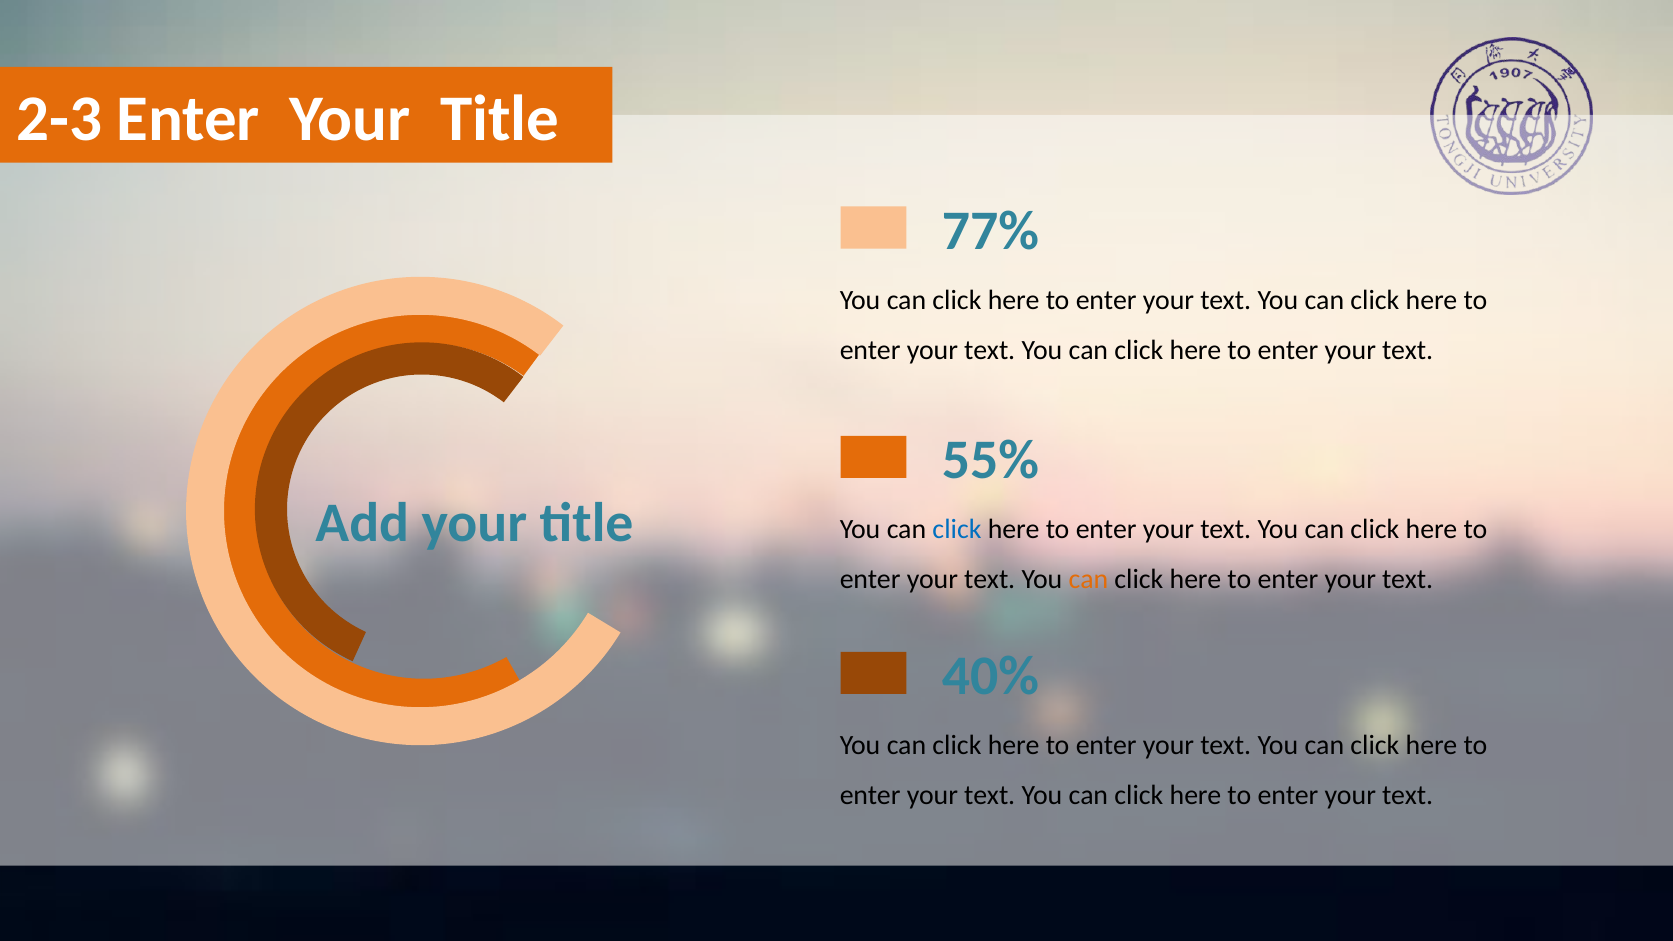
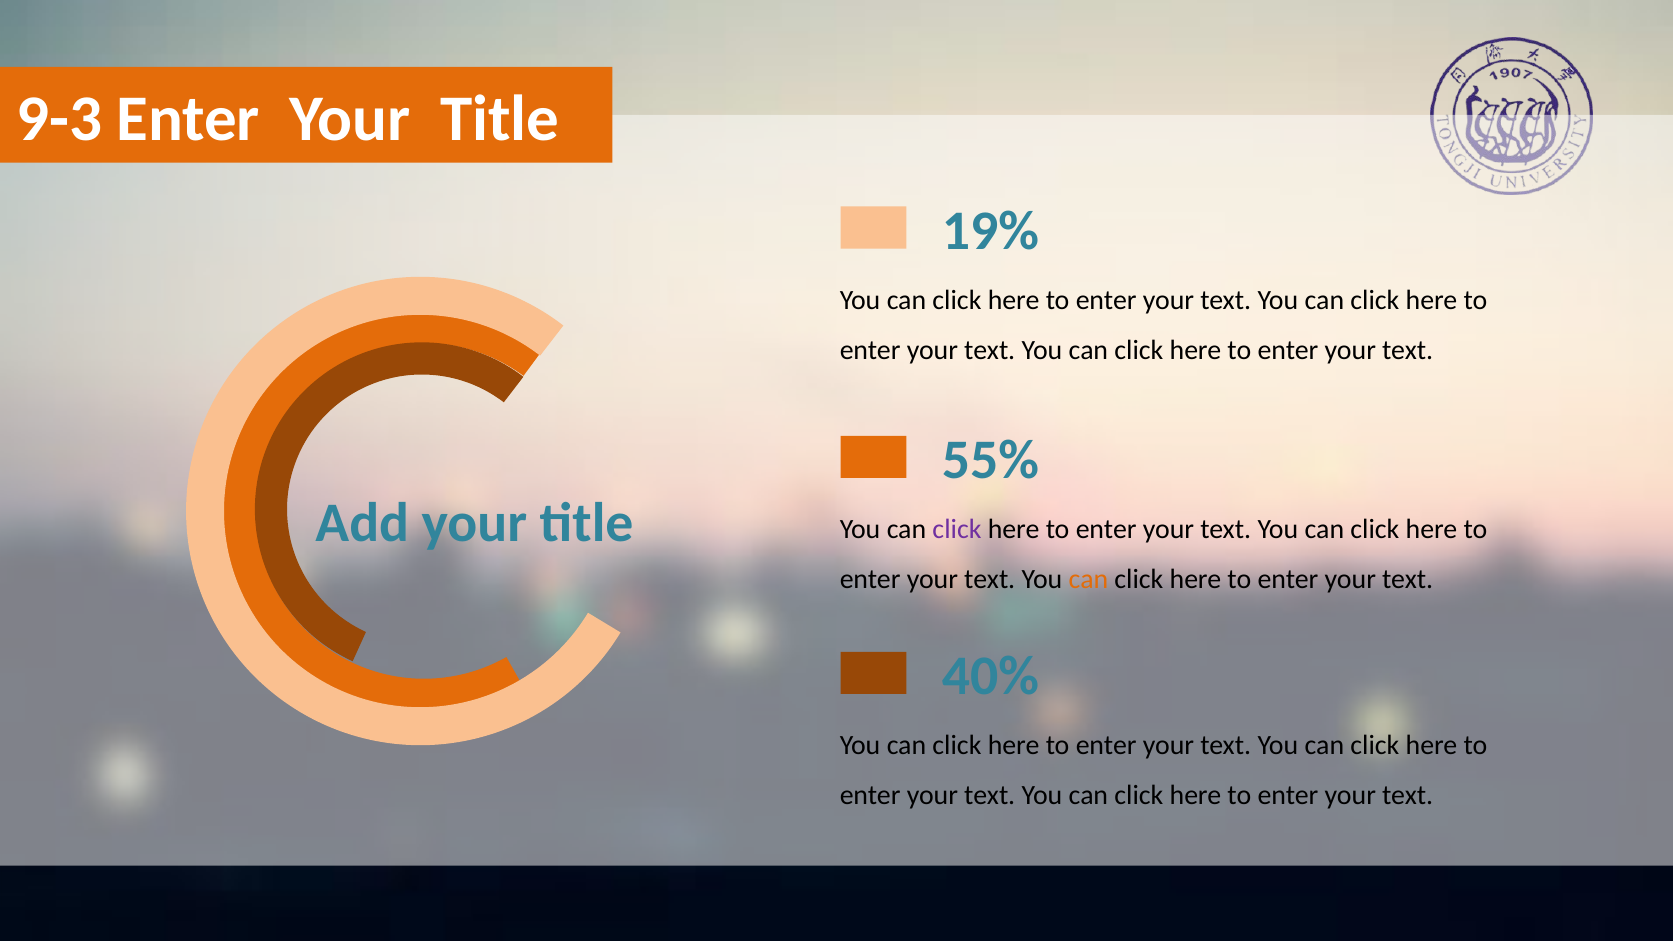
2-3: 2-3 -> 9-3 (59, 119)
77%: 77% -> 19% (990, 231)
click colour: blue -> purple (957, 529)
